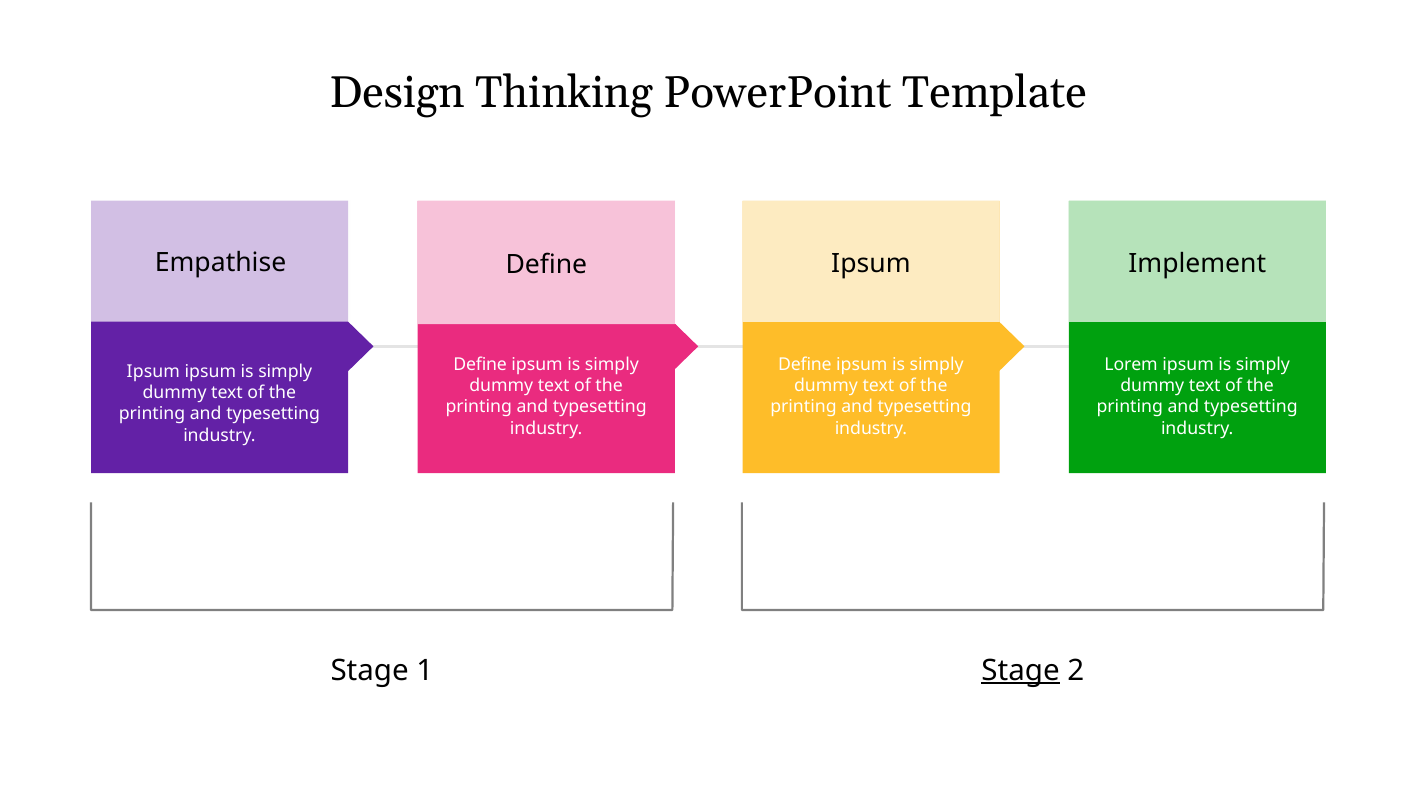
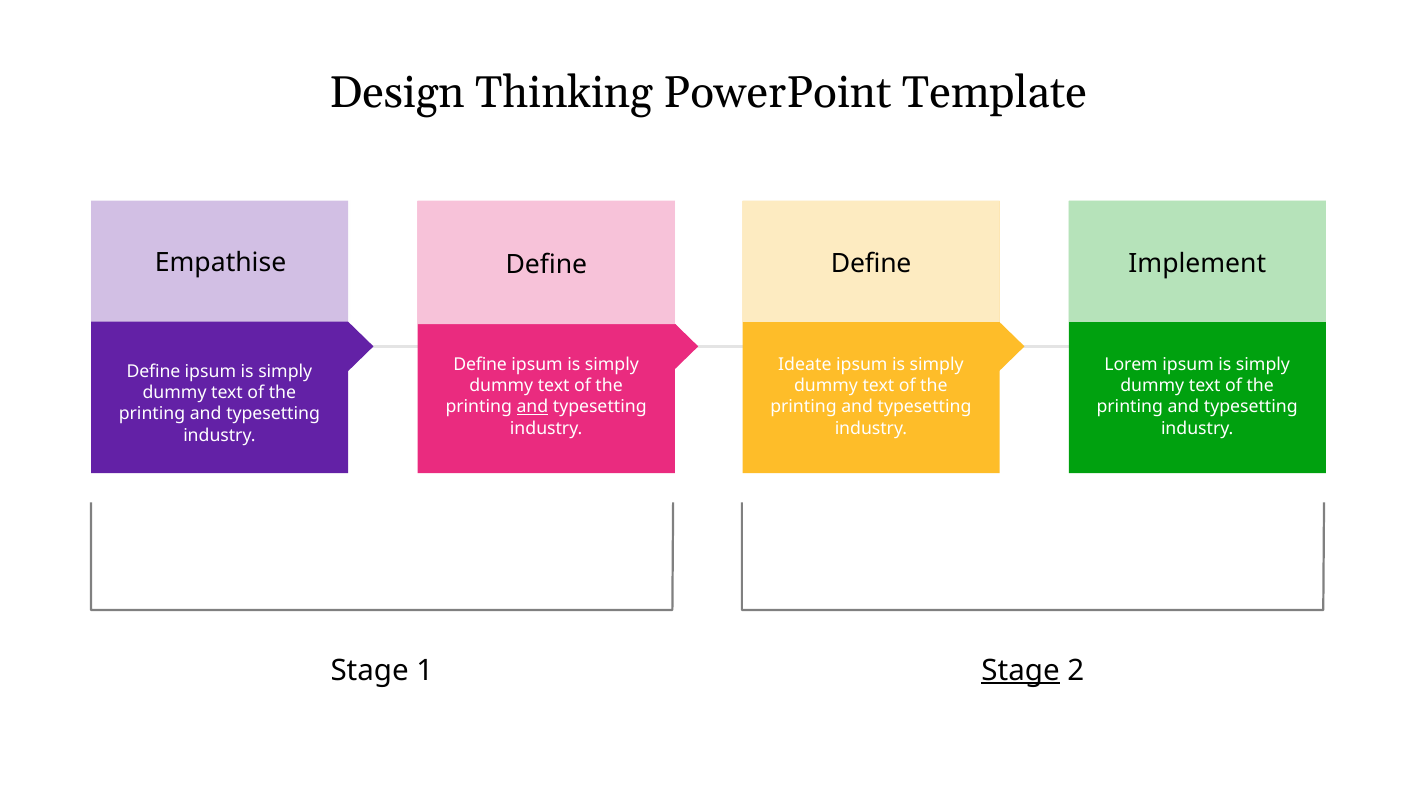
Ipsum: Ipsum -> Define (871, 263)
Define: Define -> Ideate (805, 365)
Ipsum: Ipsum -> Define (153, 372)
and underline: none -> present (532, 407)
